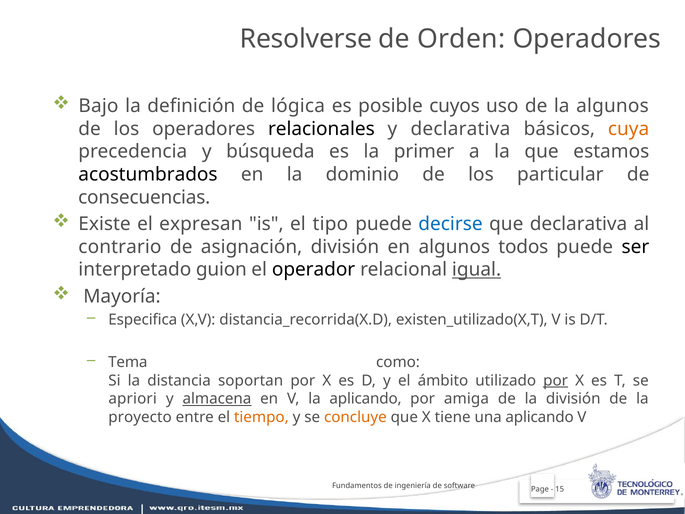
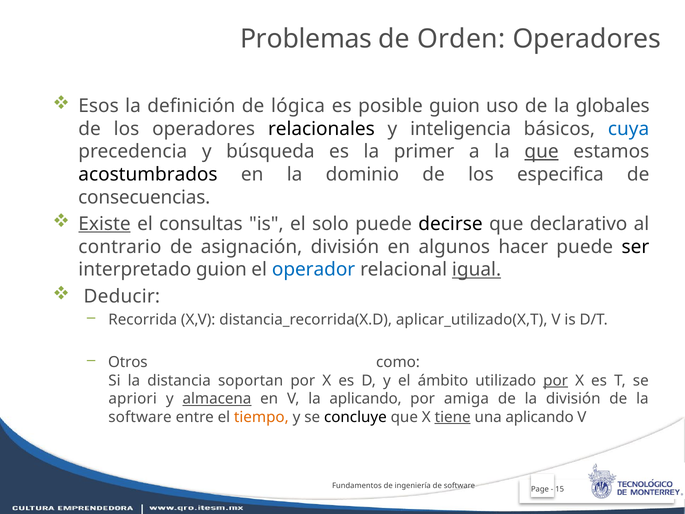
Resolverse: Resolverse -> Problemas (306, 39)
Bajo: Bajo -> Esos (99, 106)
posible cuyos: cuyos -> guion (455, 106)
la algunos: algunos -> globales (613, 106)
y declarativa: declarativa -> inteligencia (461, 129)
cuya colour: orange -> blue (629, 129)
que underline: none -> present (542, 152)
particular: particular -> especifica (560, 174)
Existe underline: none -> present (105, 224)
expresan: expresan -> consultas (201, 224)
tipo: tipo -> solo (331, 224)
decirse colour: blue -> black (450, 224)
que declarativa: declarativa -> declarativo (579, 224)
todos: todos -> hacer (523, 247)
operador colour: black -> blue (314, 270)
Mayoría: Mayoría -> Deducir (122, 296)
Especifica: Especifica -> Recorrida (143, 319)
existen_utilizado(X,T: existen_utilizado(X,T -> aplicar_utilizado(X,T (472, 319)
Tema: Tema -> Otros (128, 362)
proyecto: proyecto -> software (140, 417)
concluye colour: orange -> black (355, 417)
tiene underline: none -> present (453, 417)
